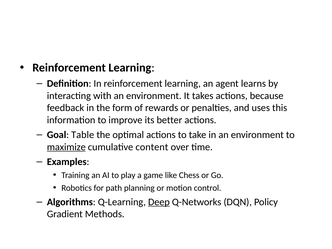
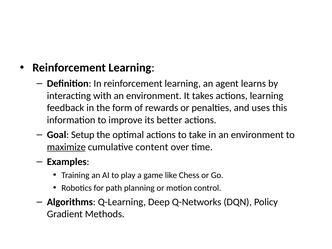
actions because: because -> learning (267, 96)
Table: Table -> Setup (83, 135)
Deep underline: present -> none (159, 202)
